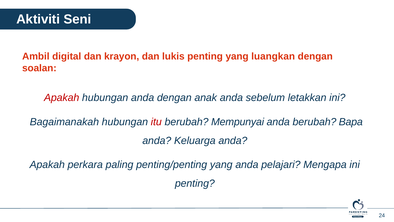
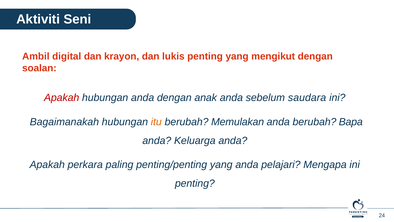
luangkan: luangkan -> mengikut (273, 56)
letakkan: letakkan -> saudara (307, 97)
itu colour: red -> orange (156, 122)
Mempunyai: Mempunyai -> Memulakan (238, 122)
